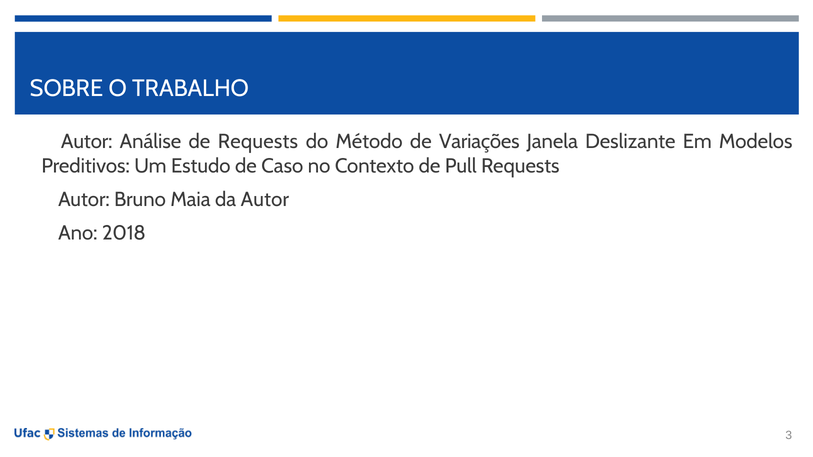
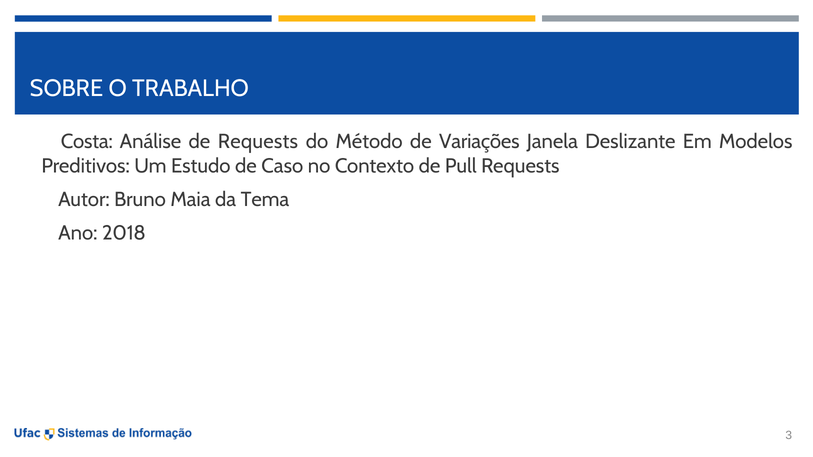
Autor: Autor -> Costa (87, 142)
da Autor: Autor -> Tema (265, 200)
